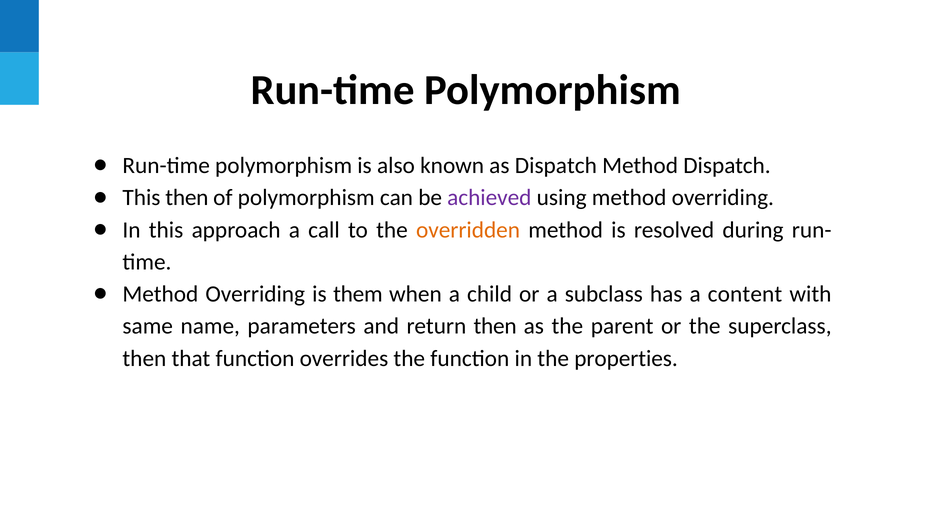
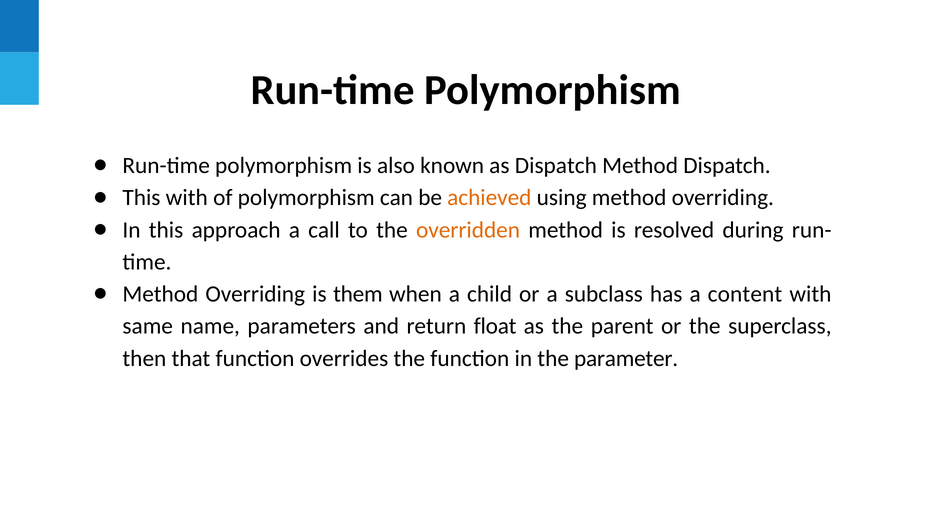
This then: then -> with (187, 198)
achieved colour: purple -> orange (489, 198)
return then: then -> float (495, 326)
properties: properties -> parameter (626, 359)
